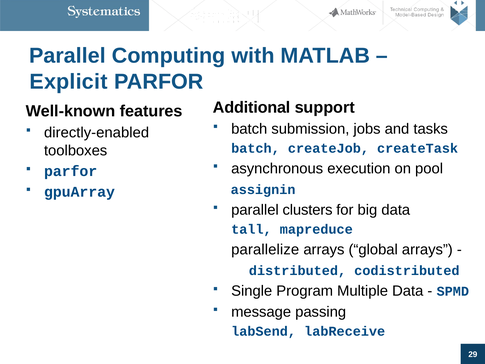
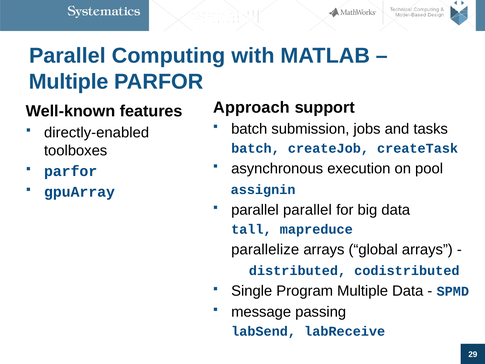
Explicit: Explicit -> Multiple (69, 82)
Additional: Additional -> Approach (251, 107)
parallel clusters: clusters -> parallel (307, 210)
